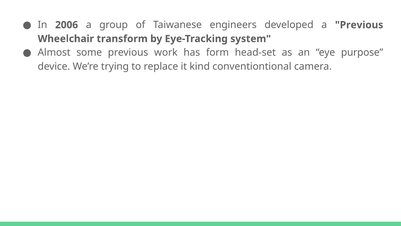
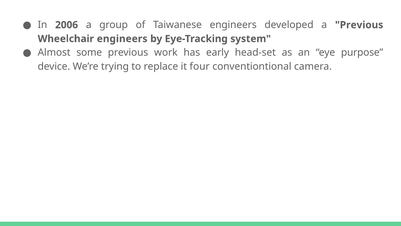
Wheelchair transform: transform -> engineers (122, 39)
form: form -> early (218, 53)
kind: kind -> four (200, 66)
